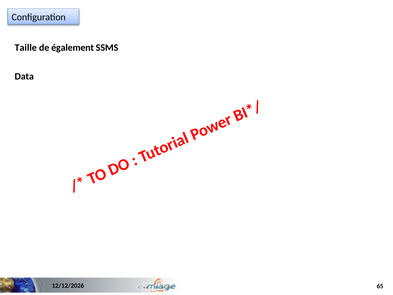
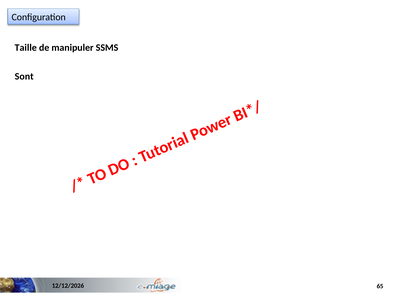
également: également -> manipuler (73, 48)
Data: Data -> Sont (24, 76)
